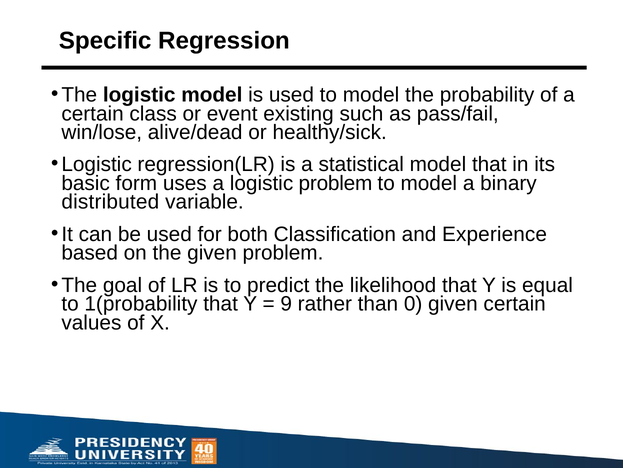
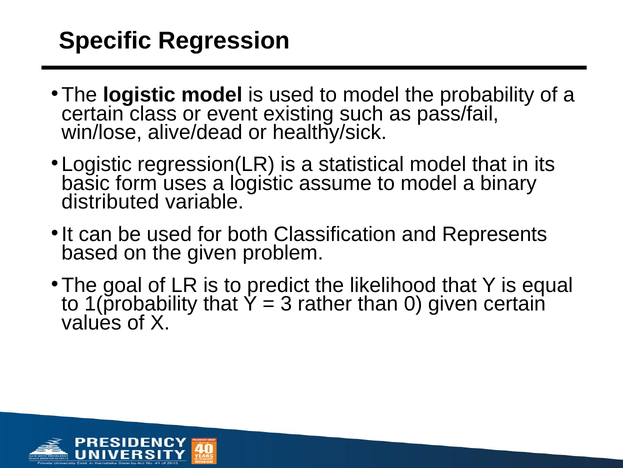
logistic problem: problem -> assume (335, 183)
Experience: Experience -> Represents (495, 234)
9: 9 -> 3 (286, 303)
